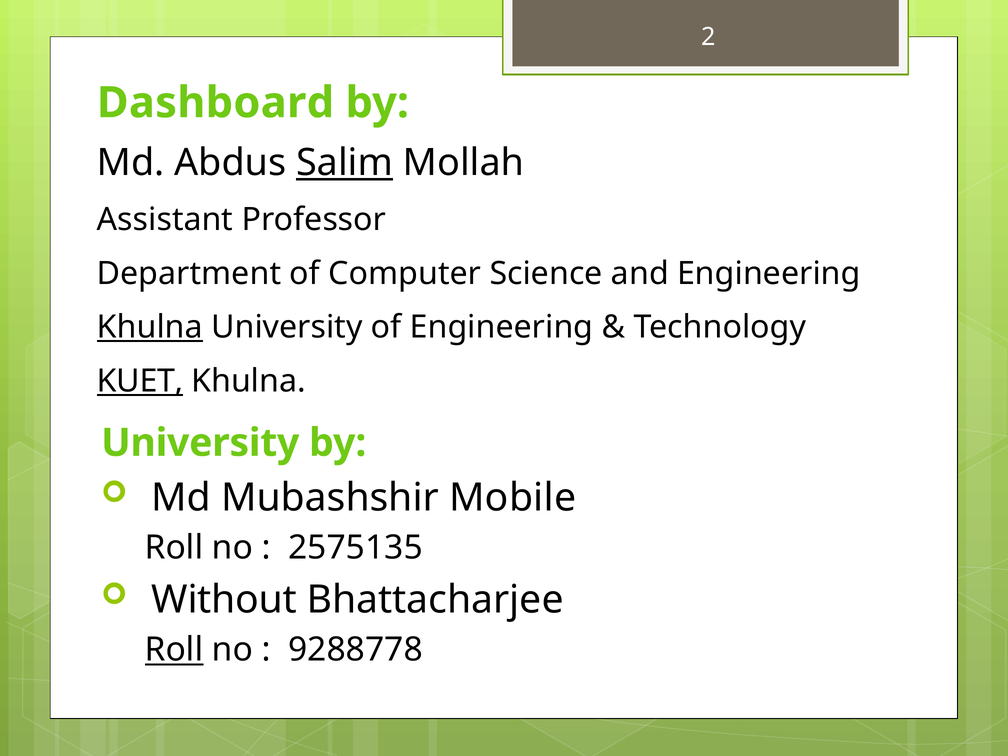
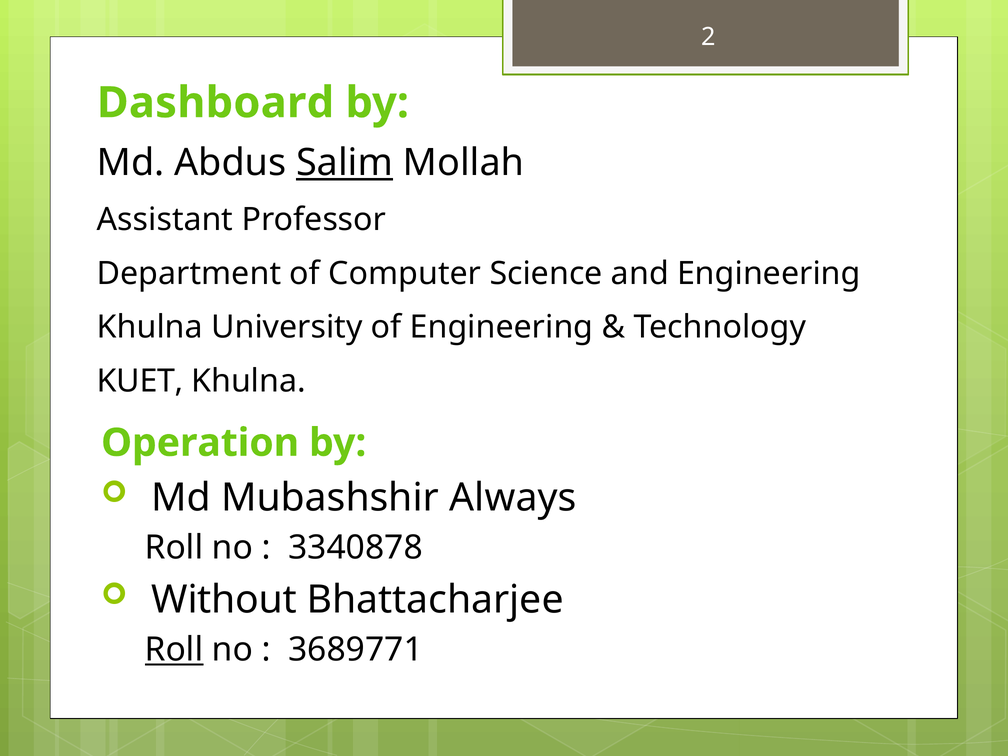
Khulna underline: present -> none (150, 327)
KUET underline: present -> none (140, 381)
University: University -> Operation (200, 443)
Mobile: Mobile -> Always (513, 498)
2575135: 2575135 -> 3340878 (356, 548)
9288778: 9288778 -> 3689771 (356, 650)
